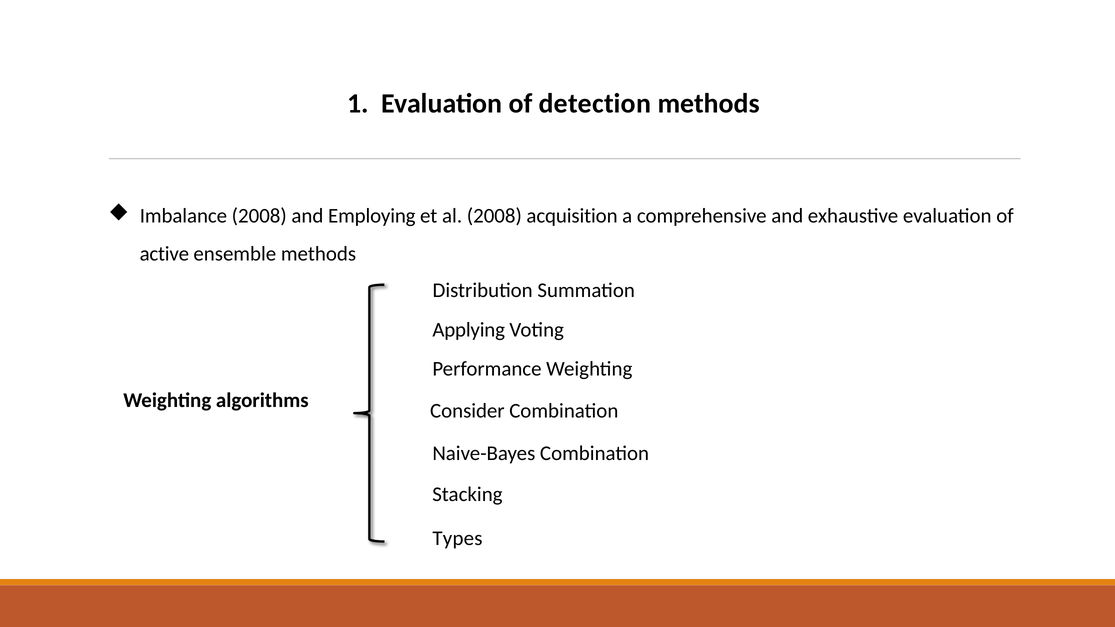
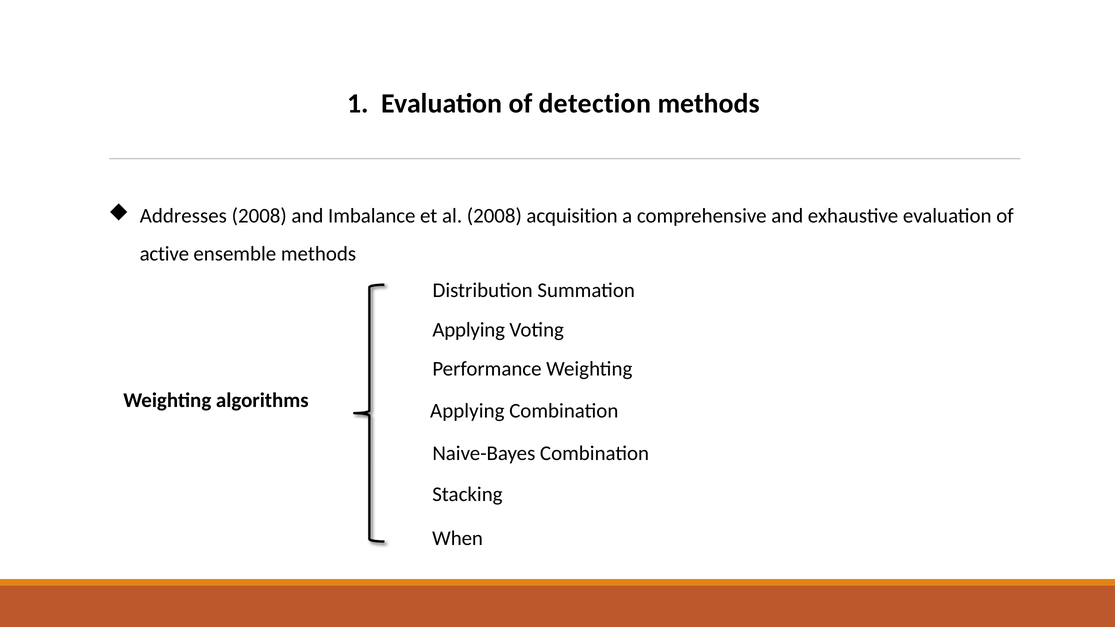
Imbalance: Imbalance -> Addresses (183, 216)
Employing: Employing -> Imbalance (372, 216)
Consider: Consider -> Applying (467, 411)
Types: Types -> When (458, 538)
